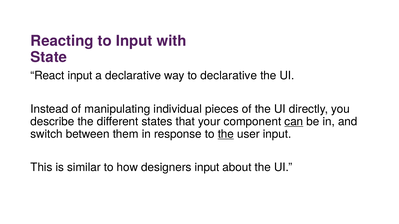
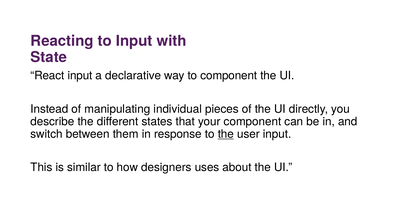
to declarative: declarative -> component (229, 76)
can underline: present -> none (294, 122)
designers input: input -> uses (207, 168)
